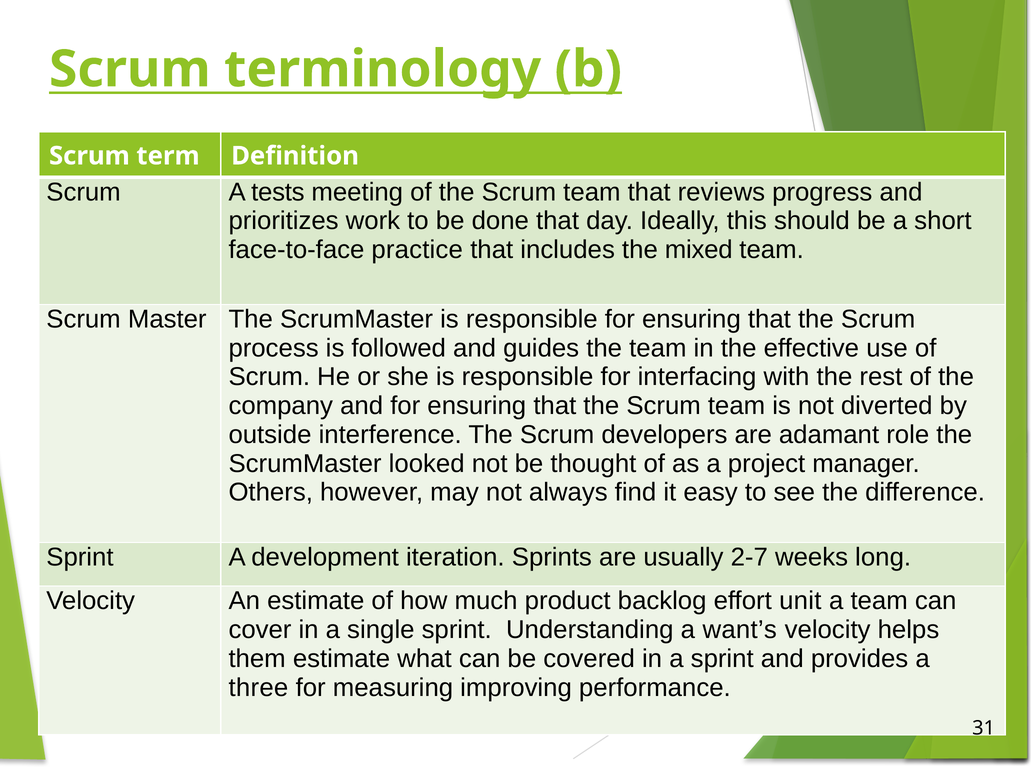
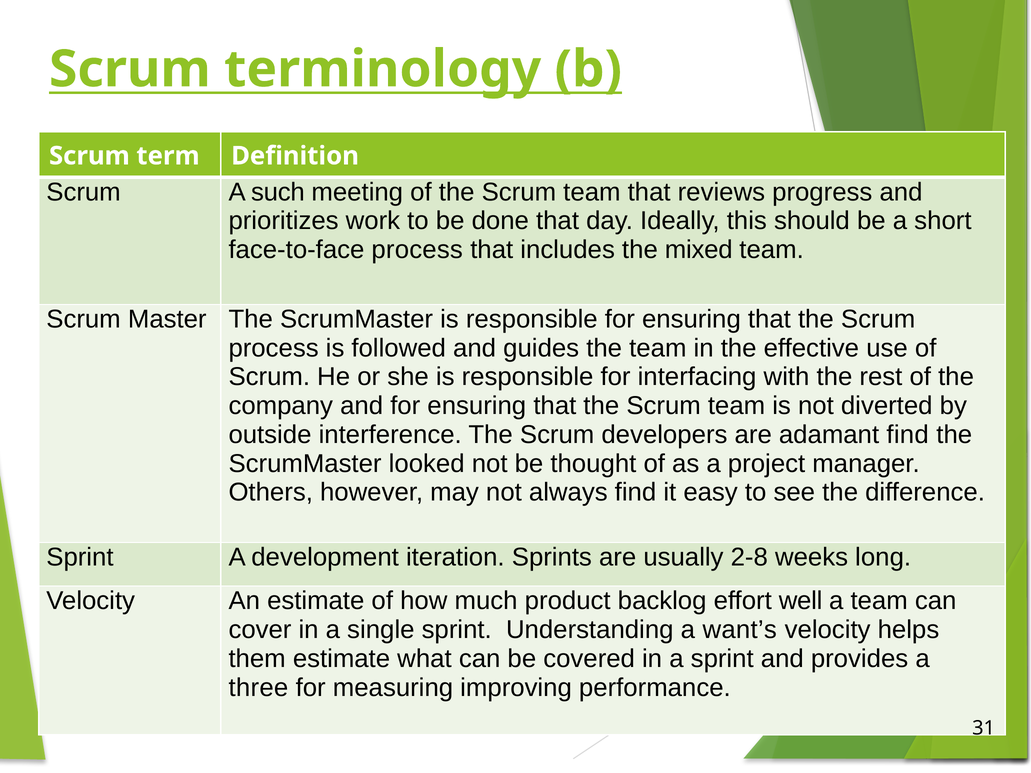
tests: tests -> such (278, 192)
face-to-face practice: practice -> process (417, 250)
adamant role: role -> find (908, 435)
2-7: 2-7 -> 2-8 (749, 557)
unit: unit -> well (801, 601)
